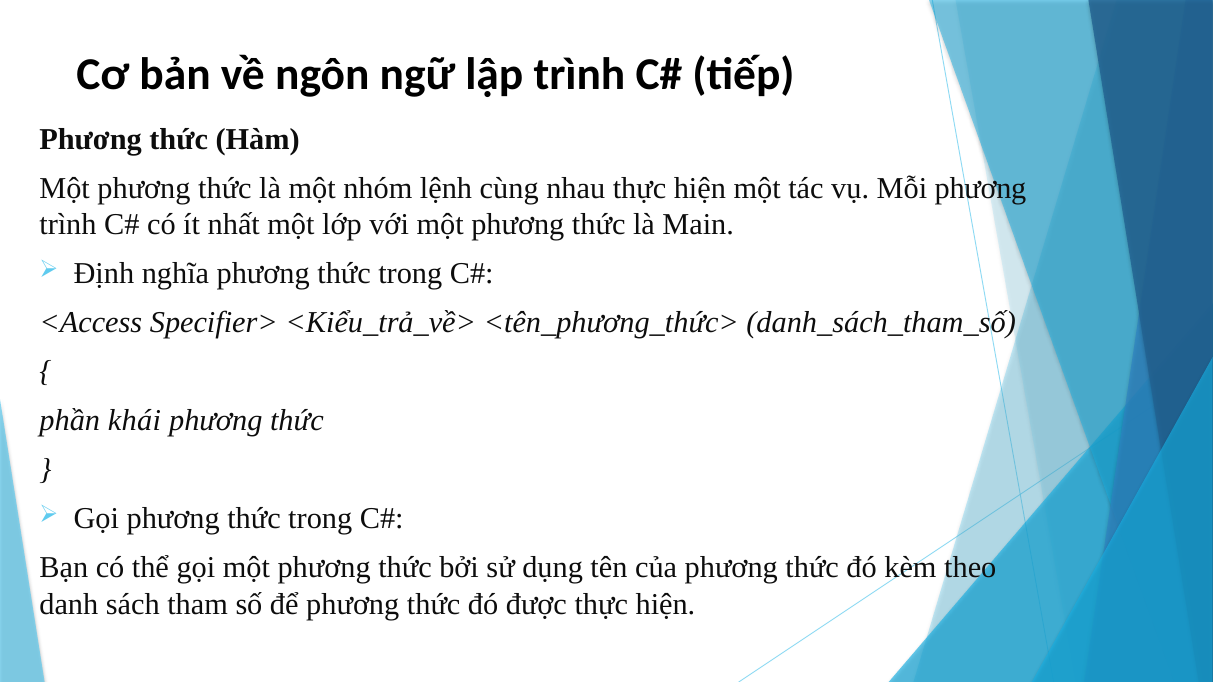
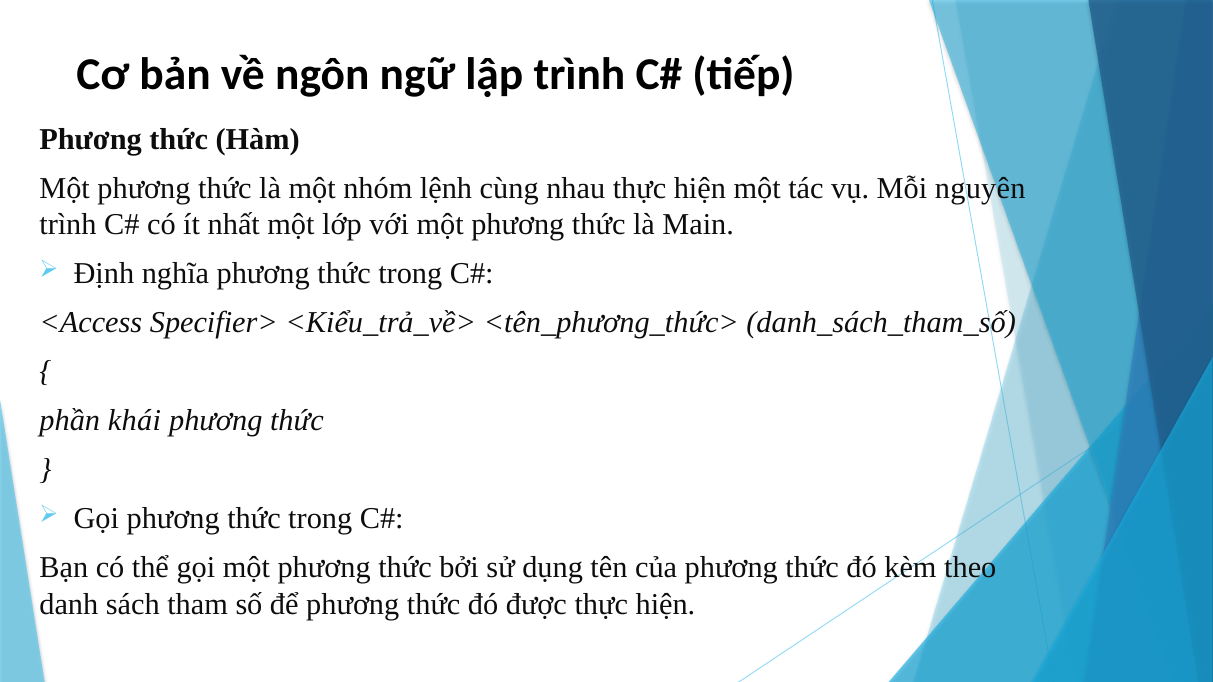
Mỗi phương: phương -> nguyên (980, 188)
